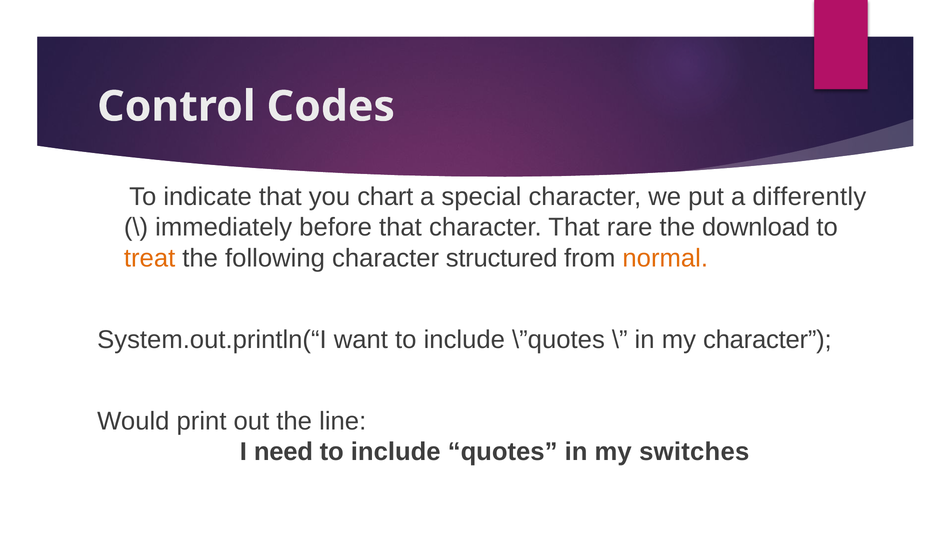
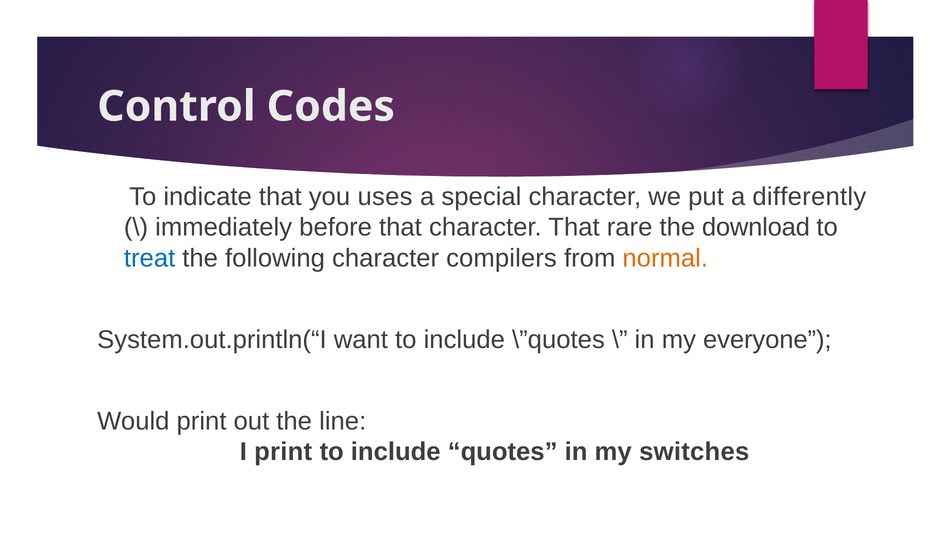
chart: chart -> uses (385, 197)
treat colour: orange -> blue (150, 258)
structured: structured -> compilers (501, 258)
my character: character -> everyone (767, 340)
I need: need -> print (283, 452)
